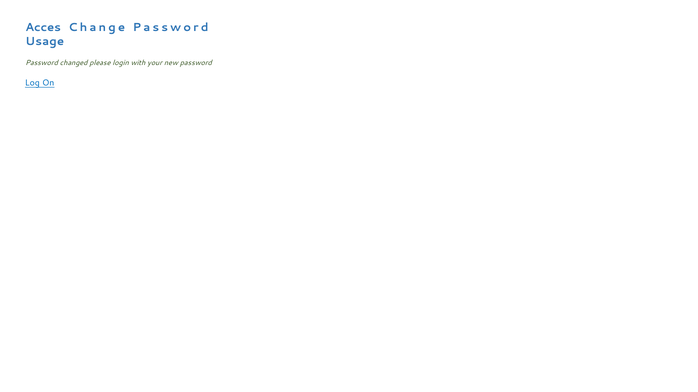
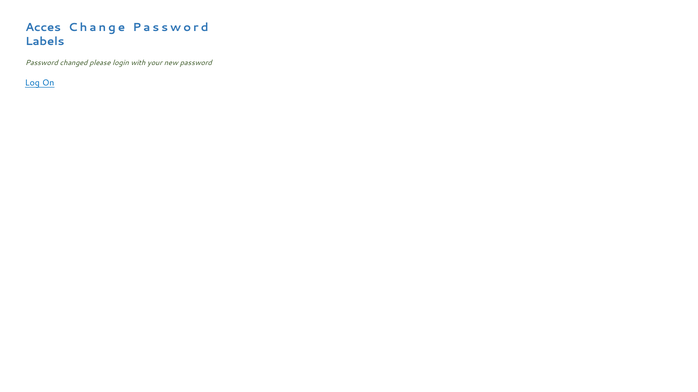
Usage: Usage -> Labels (45, 41)
